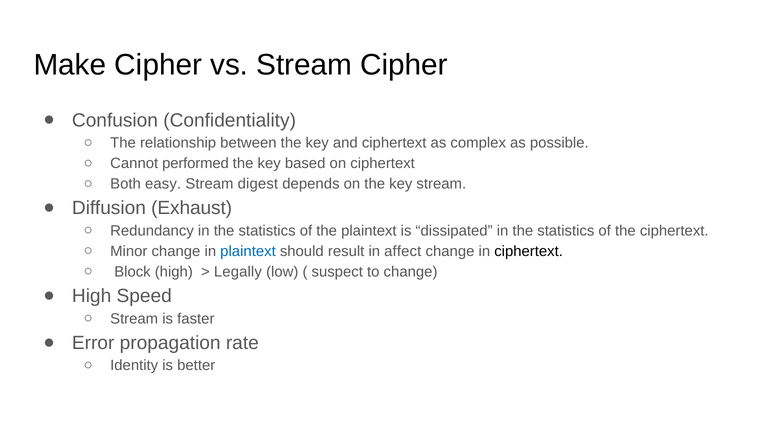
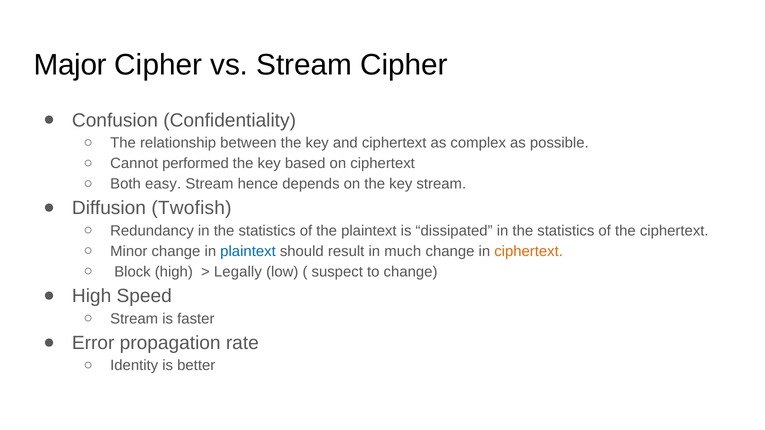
Make: Make -> Major (70, 65)
digest: digest -> hence (258, 184)
Exhaust: Exhaust -> Twofish (191, 208)
affect: affect -> much (403, 251)
ciphertext colour: black -> orange (529, 251)
